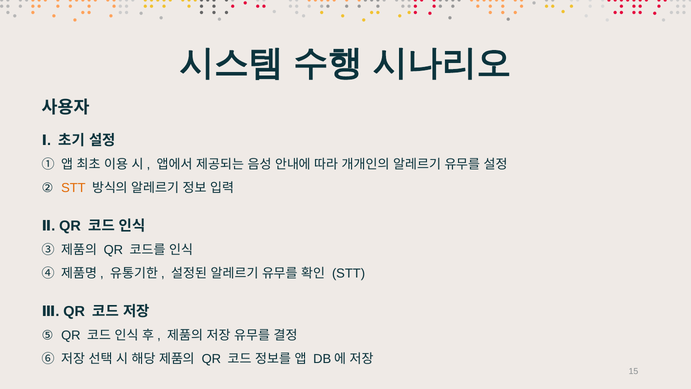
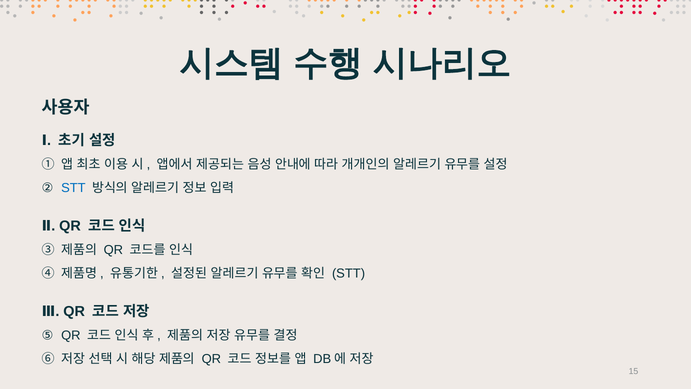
STT colour: orange -> blue (73, 188)
